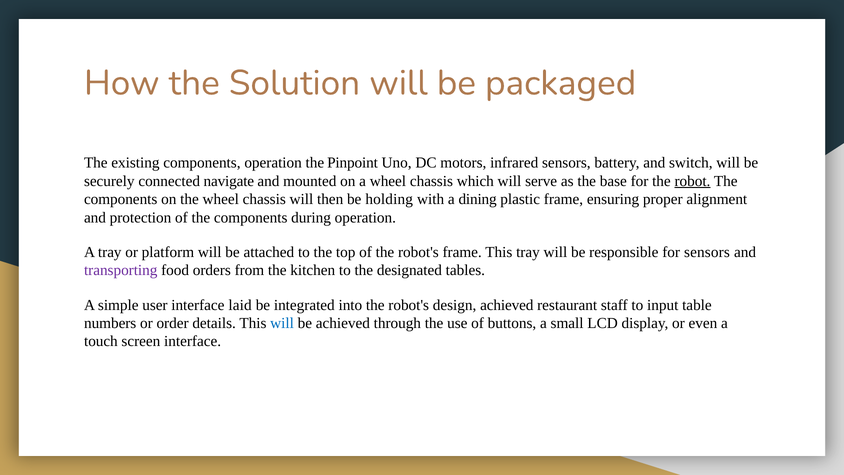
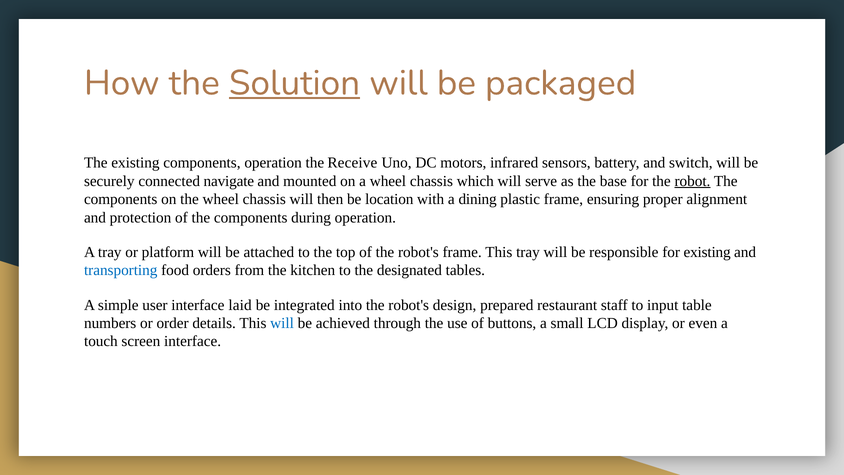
Solution underline: none -> present (294, 83)
Pinpoint: Pinpoint -> Receive (352, 163)
holding: holding -> location (389, 199)
for sensors: sensors -> existing (707, 252)
transporting colour: purple -> blue (121, 270)
design achieved: achieved -> prepared (507, 305)
